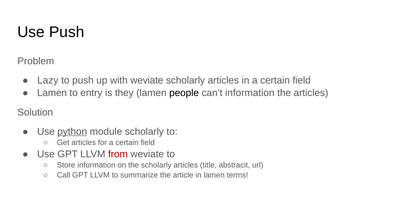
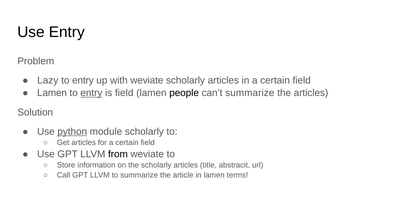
Use Push: Push -> Entry (67, 32)
push: push -> entry (83, 80)
entry underline: none -> present (91, 93)
is they: they -> field (124, 93)
can’t information: information -> summarize (250, 93)
from colour: red -> black (118, 154)
